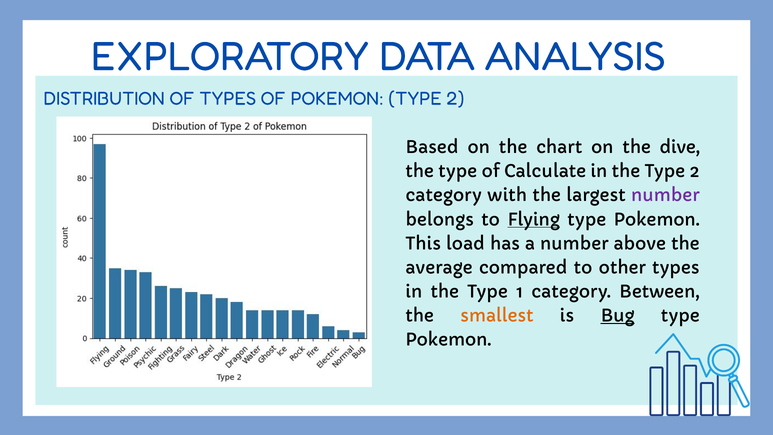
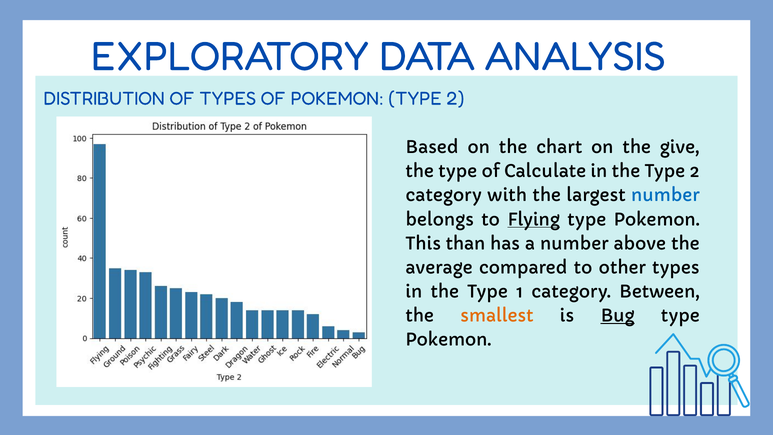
dive: dive -> give (680, 148)
number colour: purple -> blue (665, 196)
load: load -> than (466, 244)
